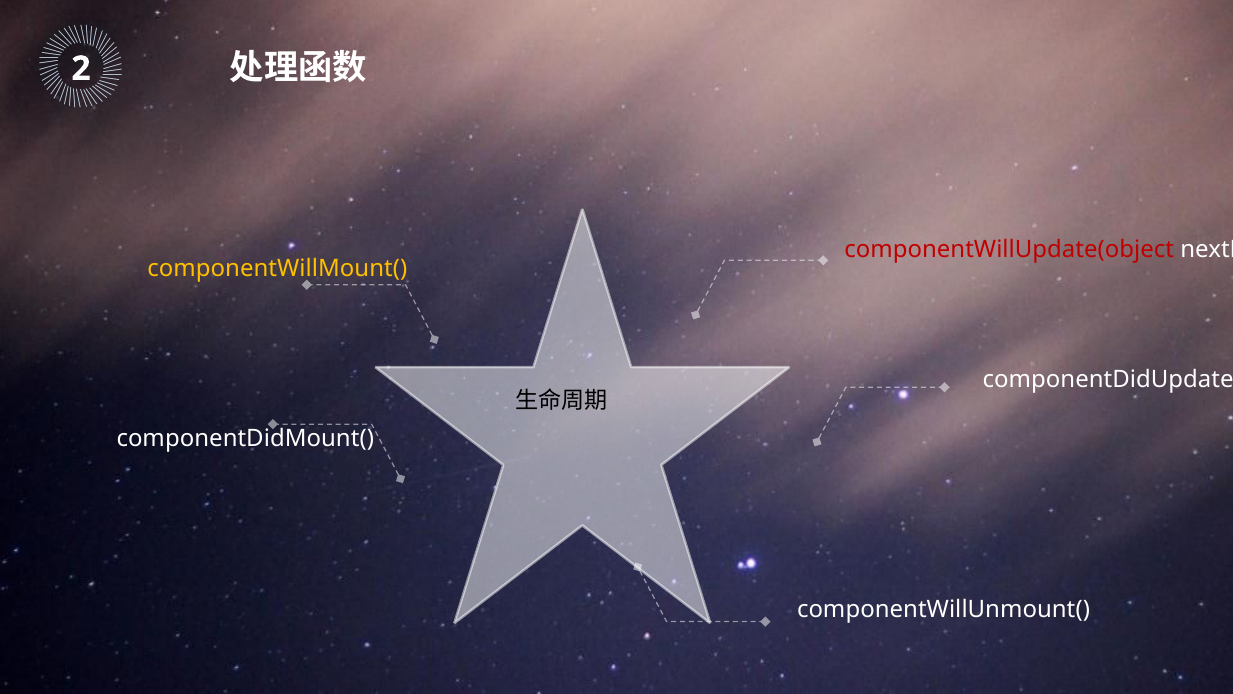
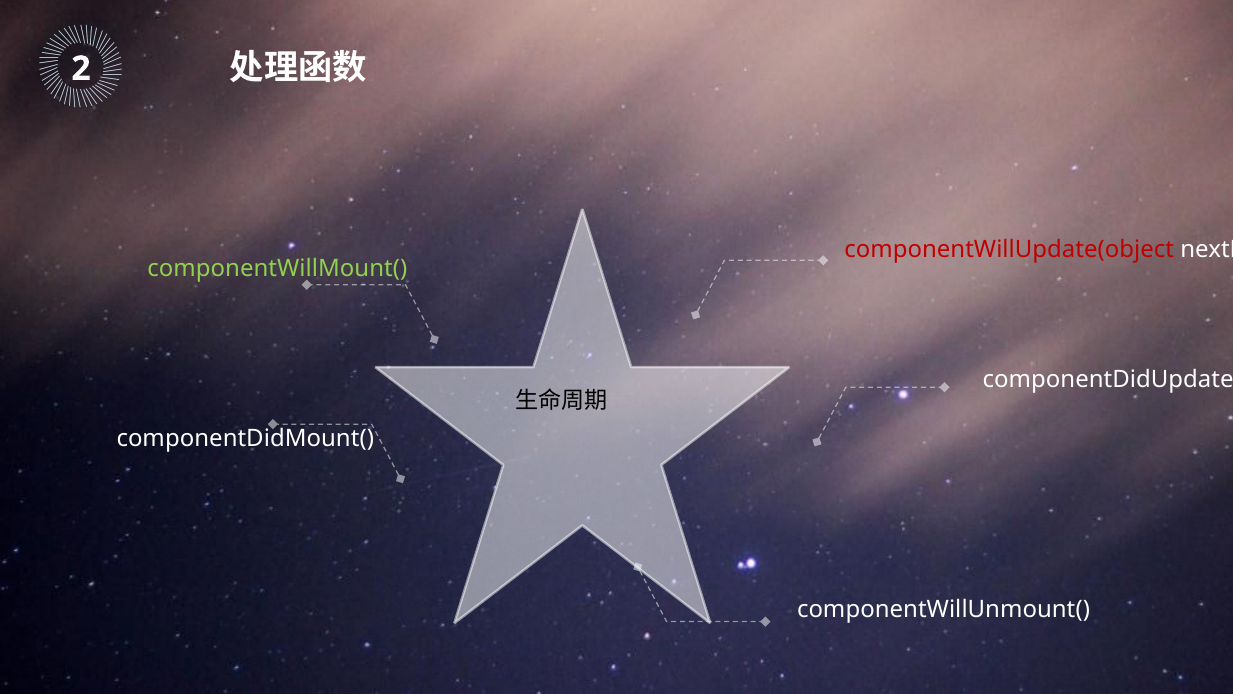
componentWillMount( colour: yellow -> light green (277, 269)
